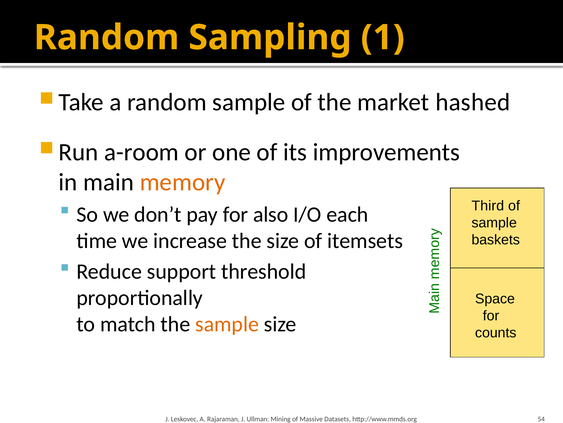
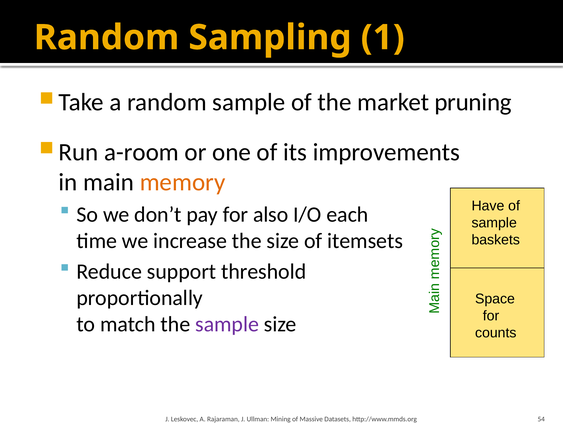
hashed: hashed -> pruning (473, 102)
Third: Third -> Have (488, 206)
sample colour: orange -> purple (227, 324)
